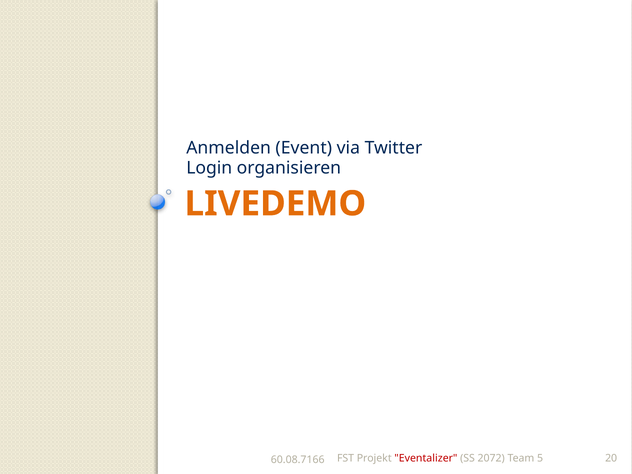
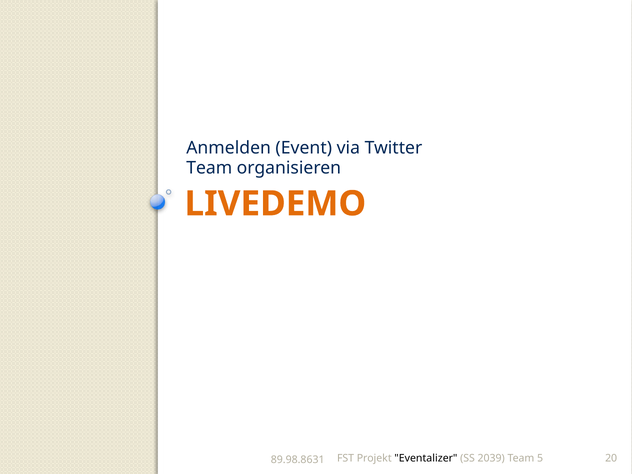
Login: Login -> Team (209, 168)
Eventalizer colour: red -> black (426, 458)
2072: 2072 -> 2039 (491, 458)
60.08.7166: 60.08.7166 -> 89.98.8631 (298, 460)
